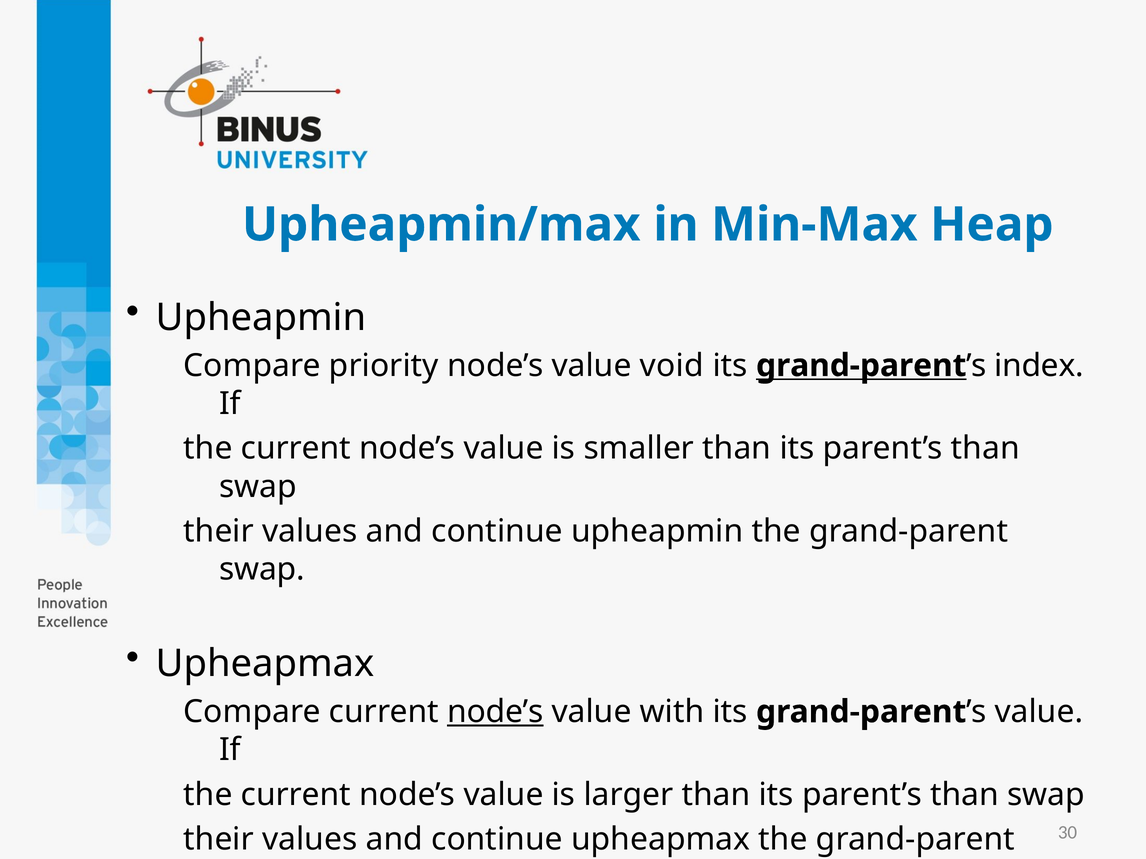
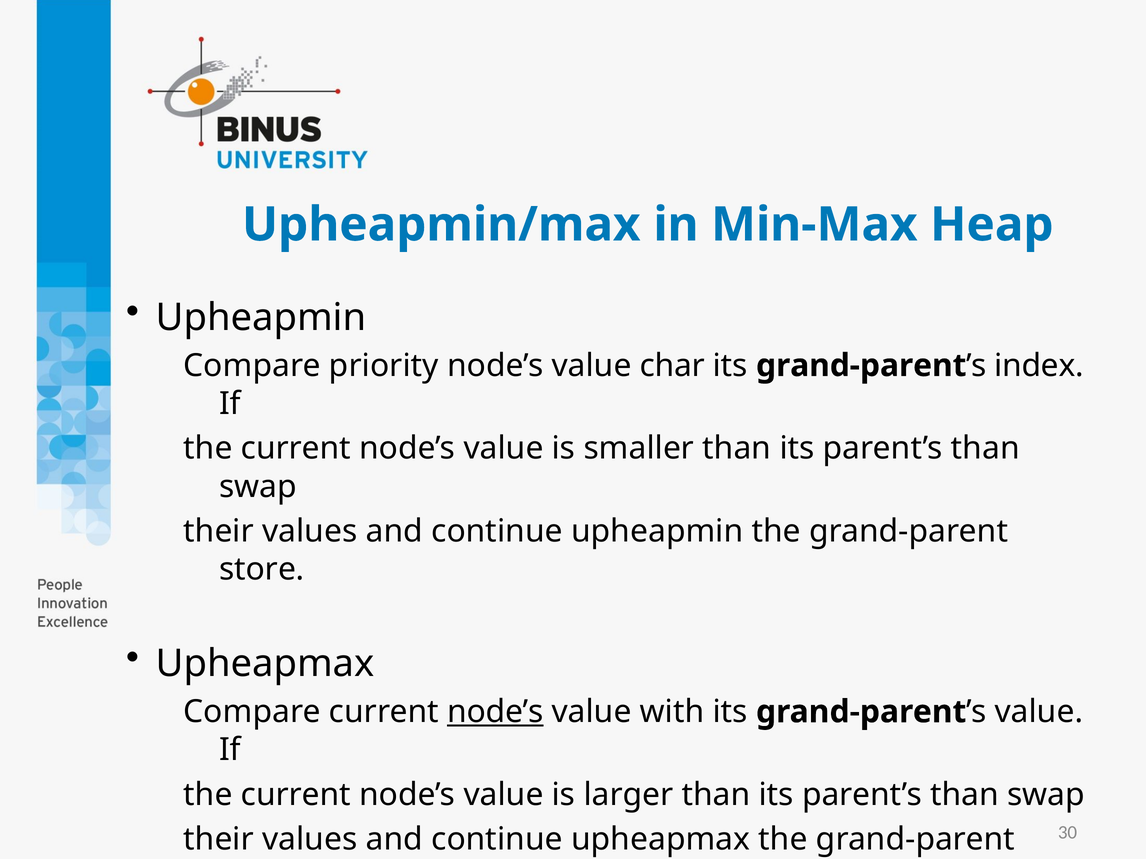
void: void -> char (672, 366)
grand-parent underline: present -> none (861, 366)
swap: swap -> store (262, 570)
